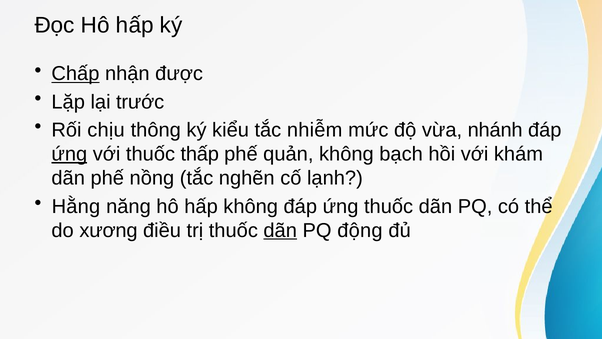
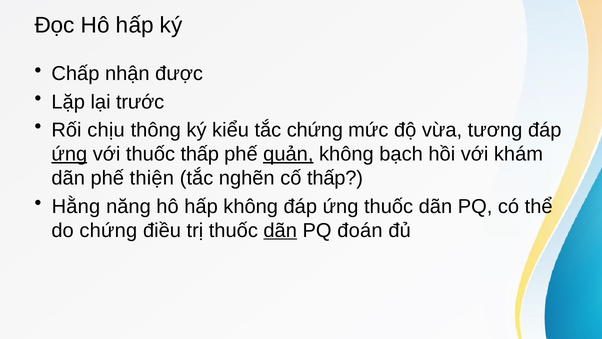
Chấp underline: present -> none (75, 74)
tắc nhiễm: nhiễm -> chứng (315, 130)
nhánh: nhánh -> tương (495, 130)
quản underline: none -> present (288, 154)
nồng: nồng -> thiện (152, 178)
cố lạnh: lạnh -> thấp (335, 178)
do xương: xương -> chứng (108, 230)
động: động -> đoán (360, 230)
